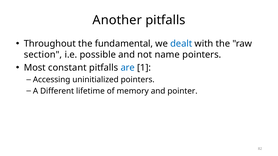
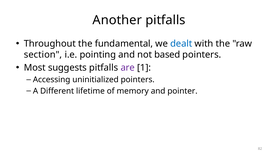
possible: possible -> pointing (98, 55)
name: name -> based (167, 55)
constant: constant -> suggests (67, 68)
are colour: blue -> purple (128, 68)
